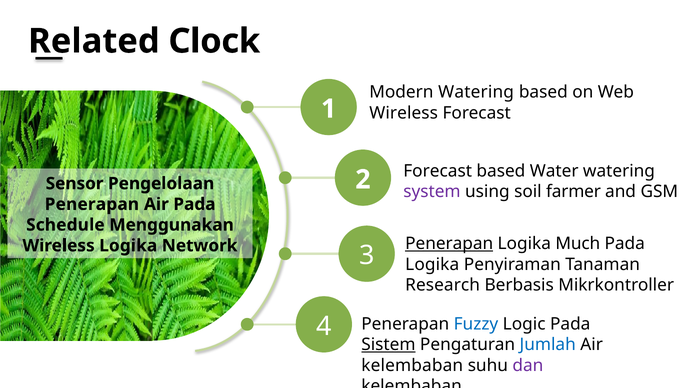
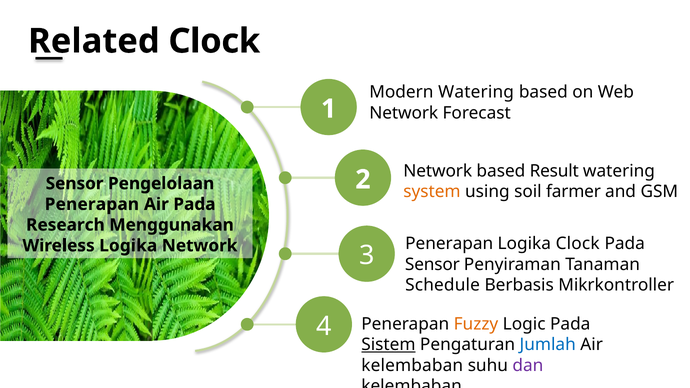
Wireless: Wireless -> Network (404, 113)
Forecast: Forecast -> Network (438, 171)
Water: Water -> Result (554, 171)
system colour: purple -> orange (432, 192)
Schedule: Schedule -> Research (65, 225)
Penerapan underline: present -> none (449, 244)
Logika Much: Much -> Clock (578, 244)
Logika: Logika -> Sensor (432, 265)
Research: Research -> Schedule (443, 285)
Fuzzy colour: blue -> orange (476, 324)
